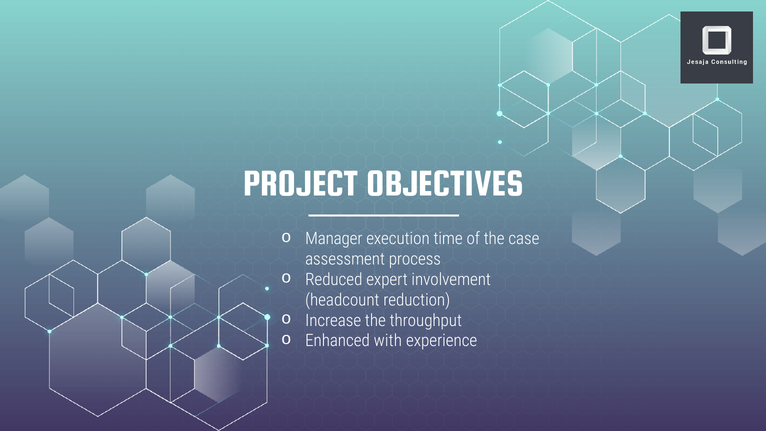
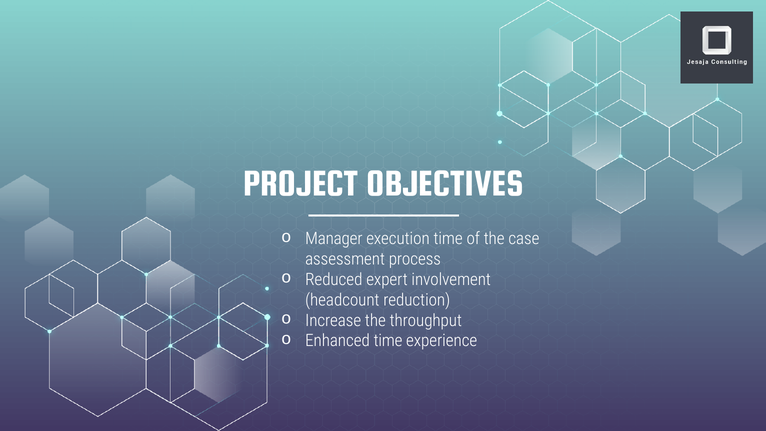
Enhanced with: with -> time (388, 341)
